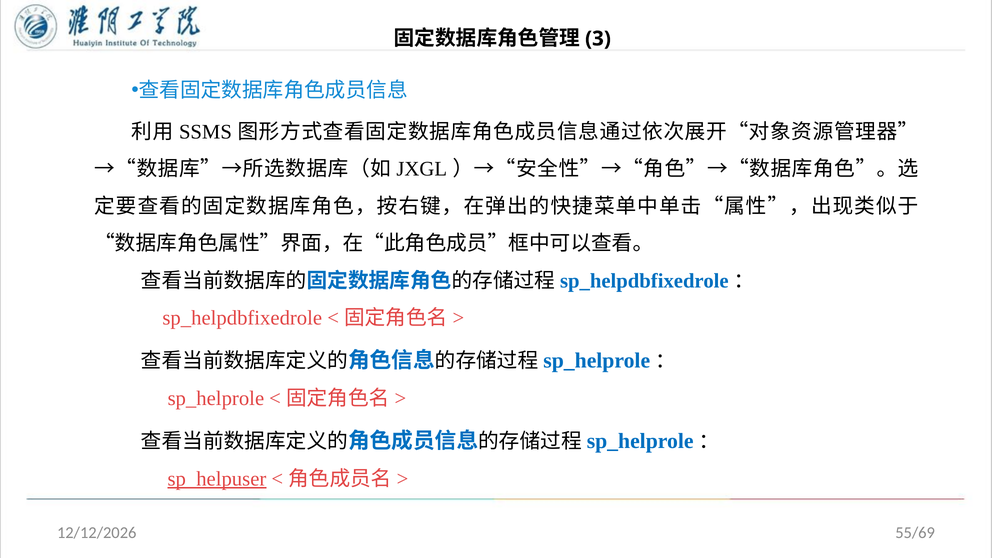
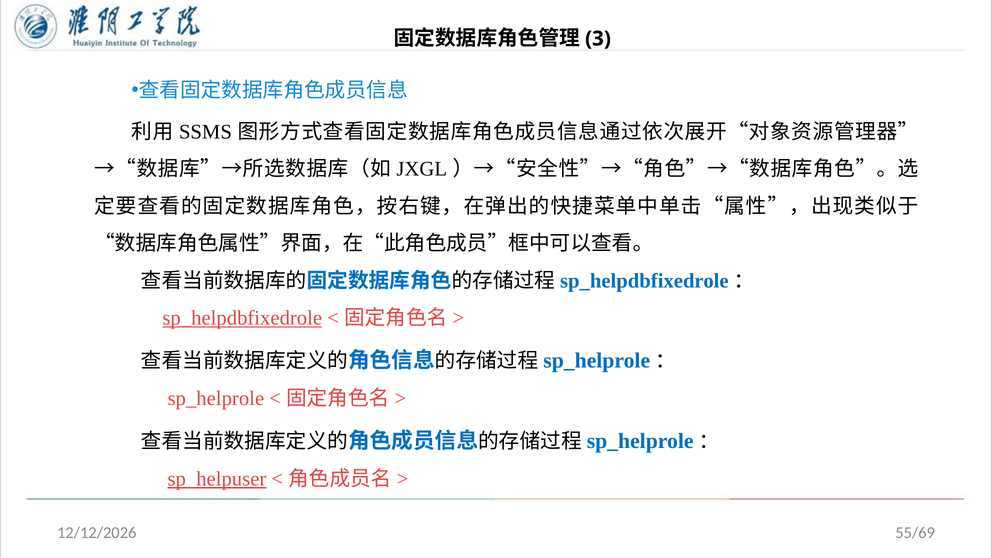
sp_helpdbfixedrole underline: none -> present (242, 318)
